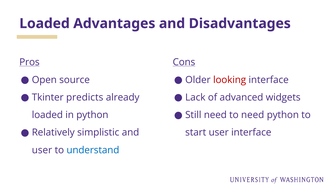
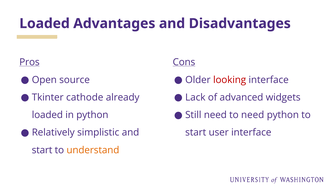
predicts: predicts -> cathode (85, 97)
user: user -> start (42, 150)
understand colour: blue -> orange (93, 150)
